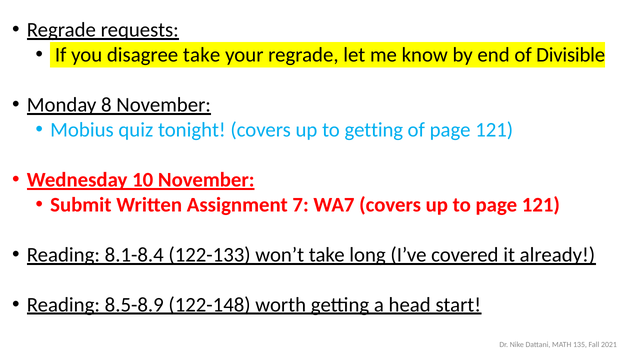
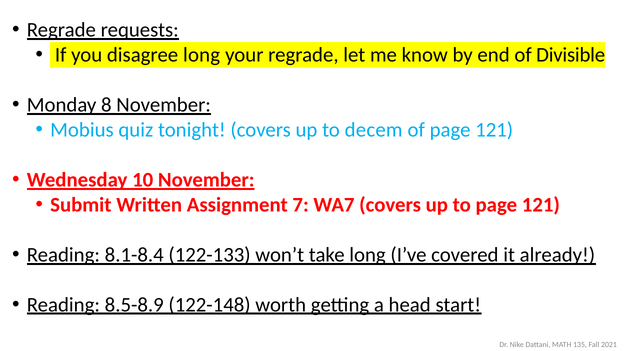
disagree take: take -> long (202, 55)
to getting: getting -> decem (374, 130)
